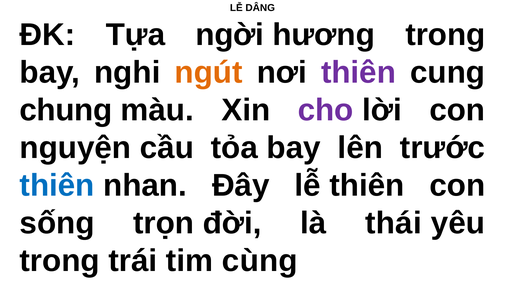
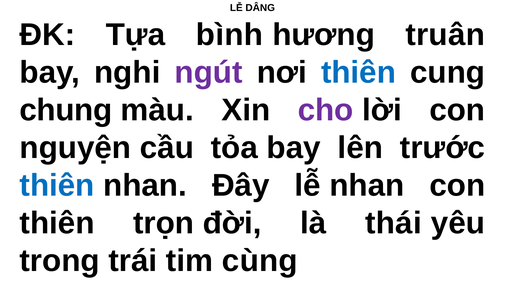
ngời: ngời -> bình (230, 35)
hương trong: trong -> truân (445, 35)
ngút colour: orange -> purple (209, 72)
thiên colour: purple -> blue (358, 72)
lễ thiên: thiên -> nhan (367, 185)
sống: sống -> thiên (57, 223)
